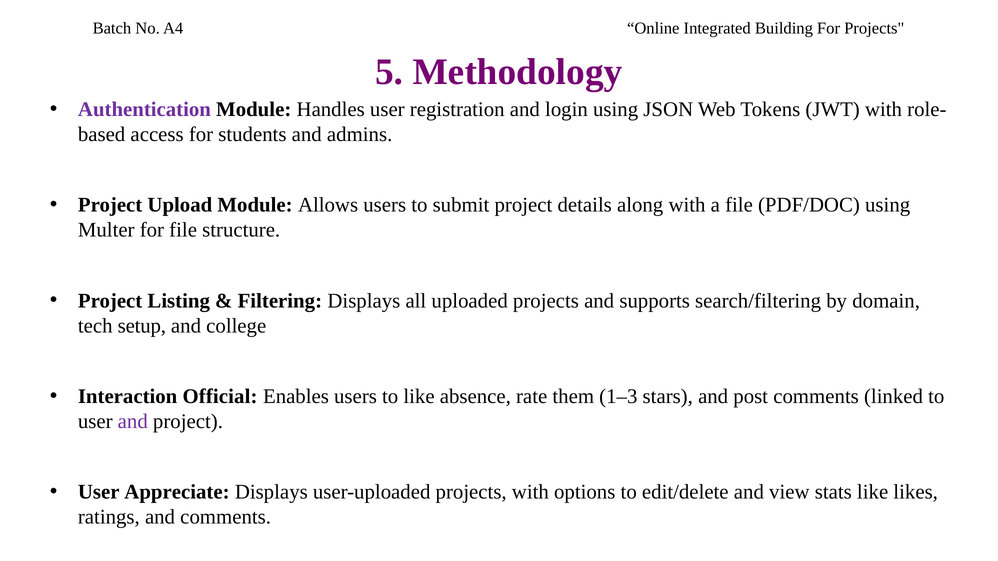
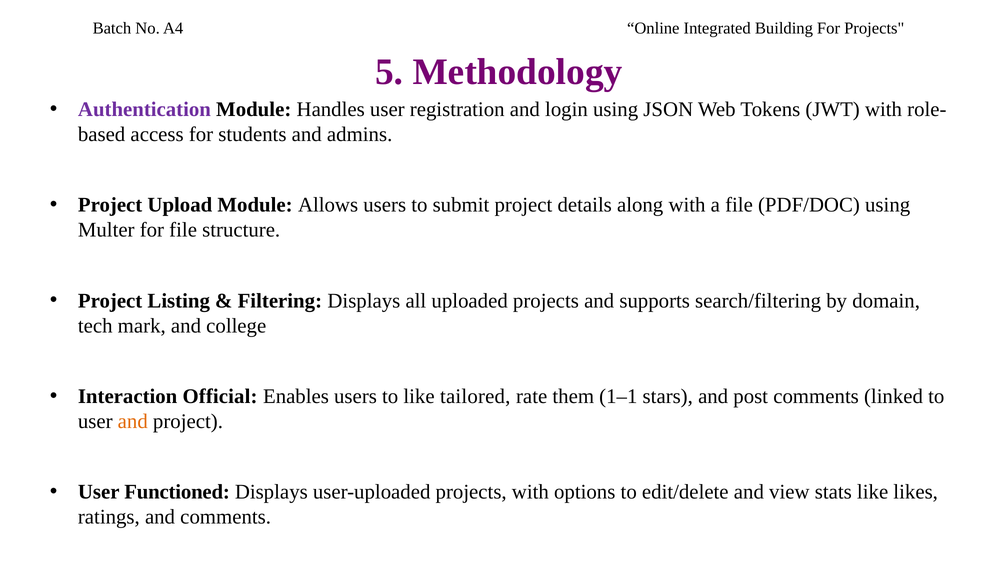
tech setup: setup -> mark (142, 326)
absence: absence -> tailored (475, 397)
1–3: 1–3 -> 1–1 (618, 397)
and colour: purple -> orange (133, 422)
Appreciate: Appreciate -> Functioned (177, 492)
